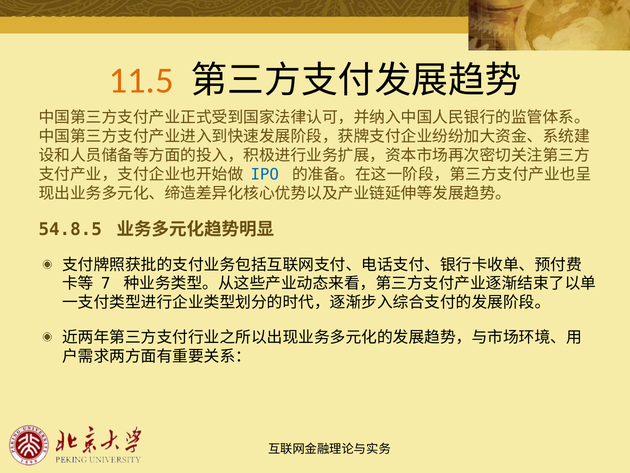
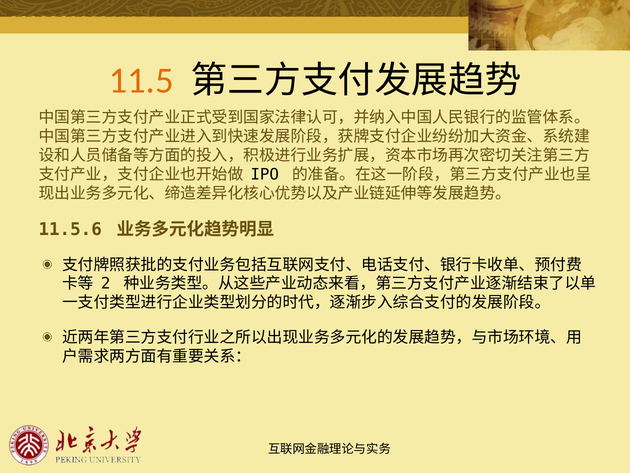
IPO colour: blue -> black (265, 174)
54.8.5: 54.8.5 -> 11.5.6 (70, 229)
7: 7 -> 2 (106, 283)
